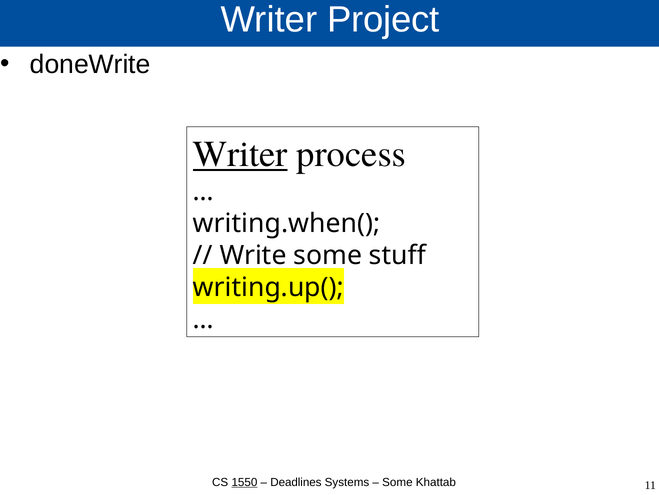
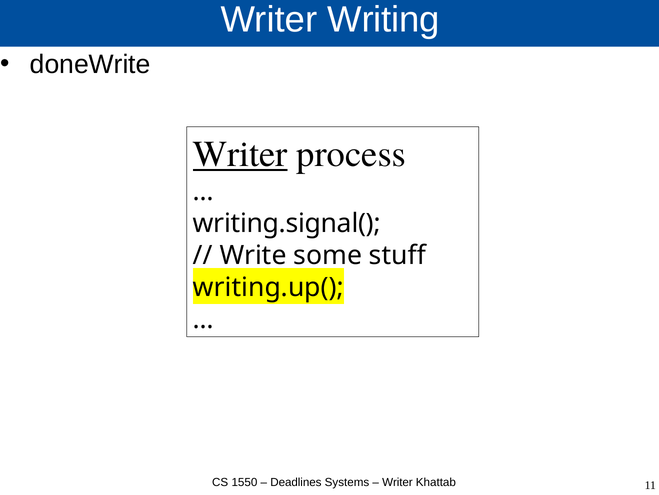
Project: Project -> Writing (383, 20)
writing.when(: writing.when( -> writing.signal( (287, 223)
1550 underline: present -> none (244, 482)
Some: Some -> Writer (397, 482)
